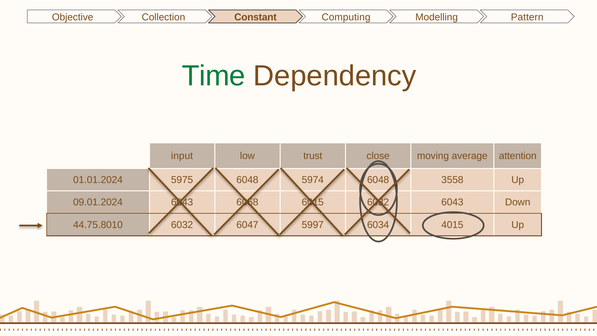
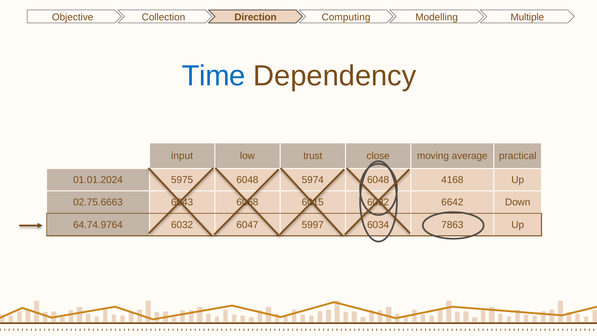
Constant: Constant -> Direction (255, 17)
Pattern: Pattern -> Multiple (527, 17)
Time colour: green -> blue (214, 76)
attention: attention -> practical (518, 156)
3558: 3558 -> 4168 (452, 180)
09.01.2024: 09.01.2024 -> 02.75.6663 (98, 202)
6043: 6043 -> 6642 (452, 202)
44.75.8010: 44.75.8010 -> 64.74.9764 (98, 225)
4015: 4015 -> 7863 (452, 225)
